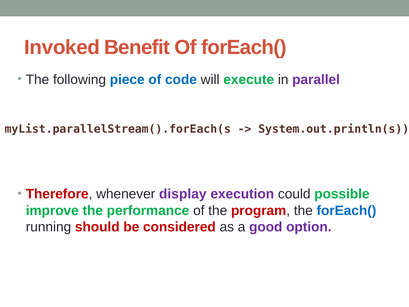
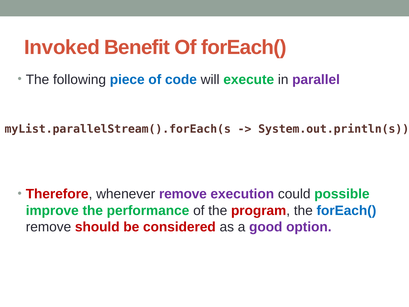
whenever display: display -> remove (183, 194)
running: running -> remove (48, 227)
